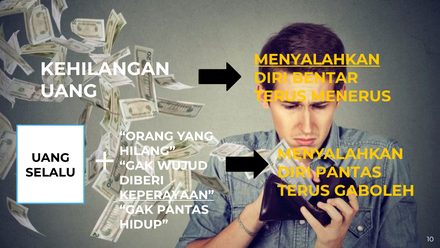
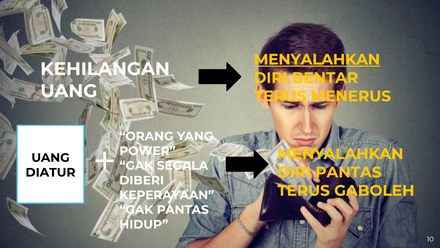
HILANG: HILANG -> POWER (147, 151)
WUJUD: WUJUD -> SEGALA (182, 165)
SELALU: SELALU -> DIATUR (50, 172)
KEPERAYAAN underline: present -> none (167, 195)
